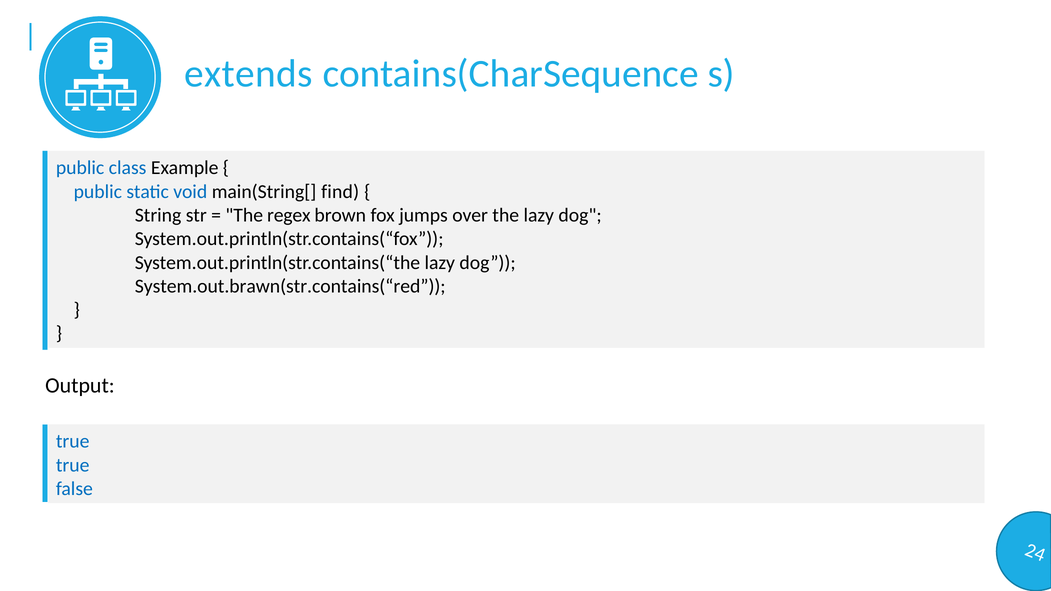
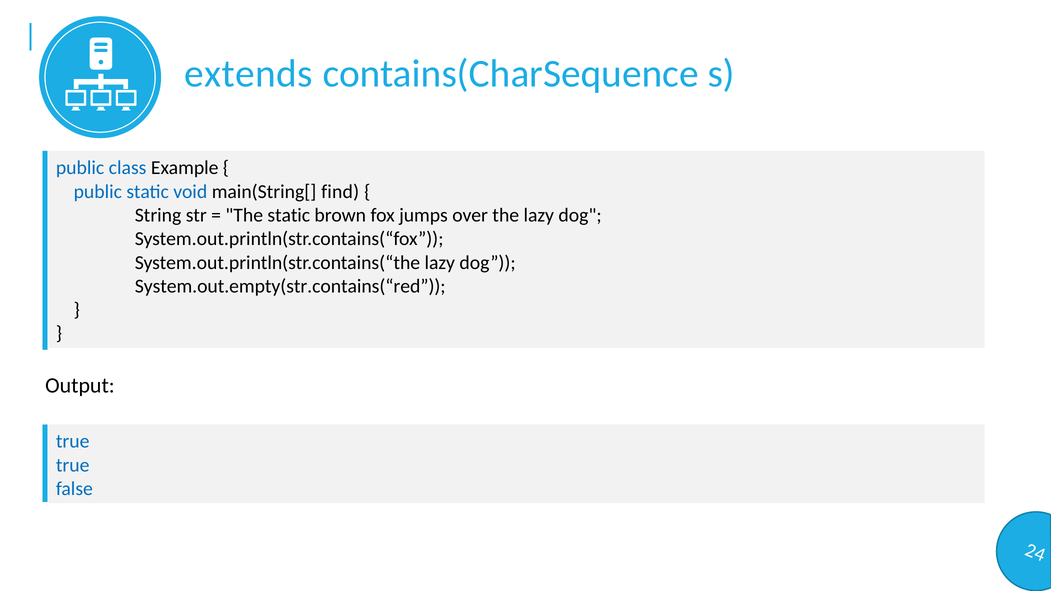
The regex: regex -> static (289, 215)
System.out.brawn(str.contains(“red: System.out.brawn(str.contains(“red -> System.out.empty(str.contains(“red (290, 286)
